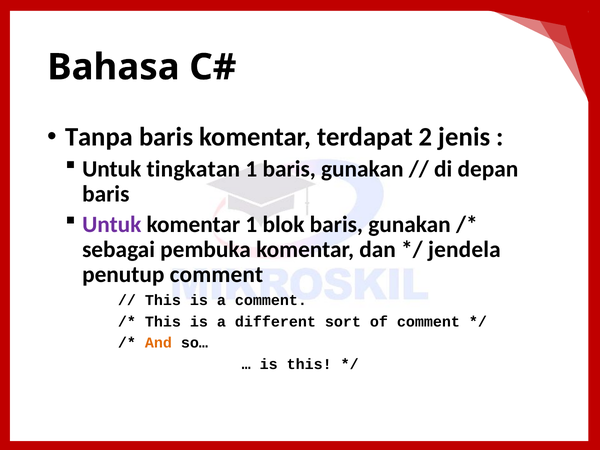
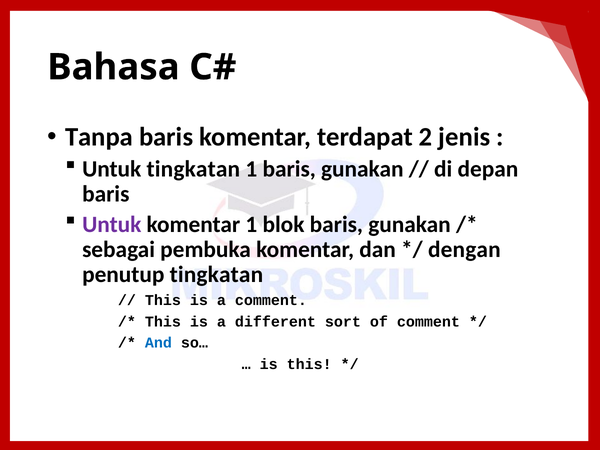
jendela: jendela -> dengan (464, 250)
penutup comment: comment -> tingkatan (216, 275)
And colour: orange -> blue (158, 343)
